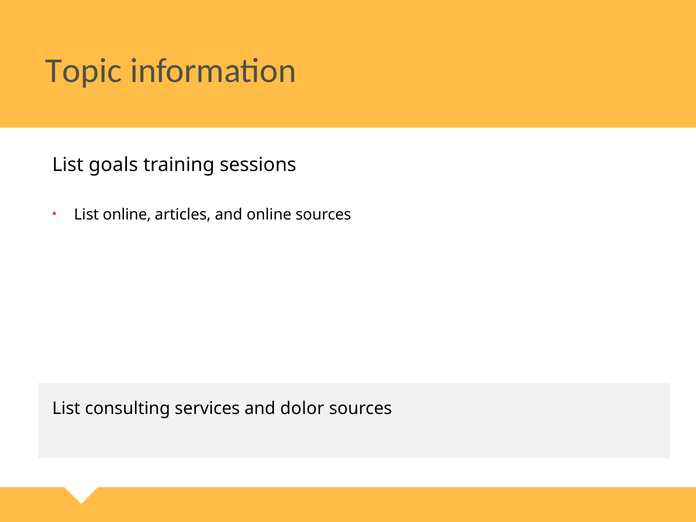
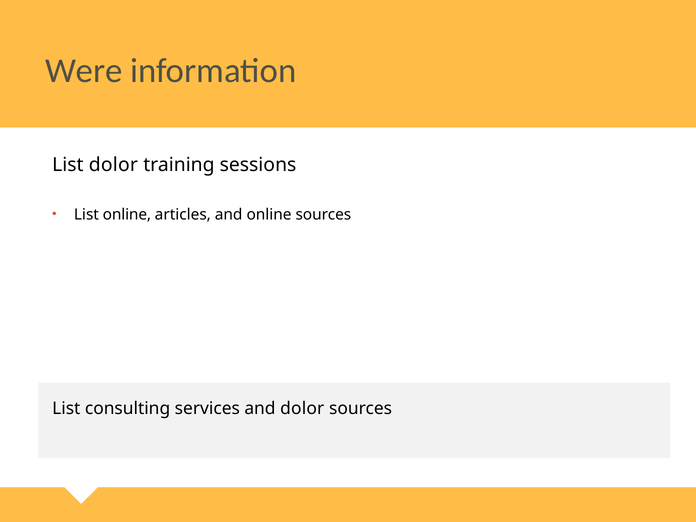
Topic: Topic -> Were (84, 71)
List goals: goals -> dolor (113, 165)
